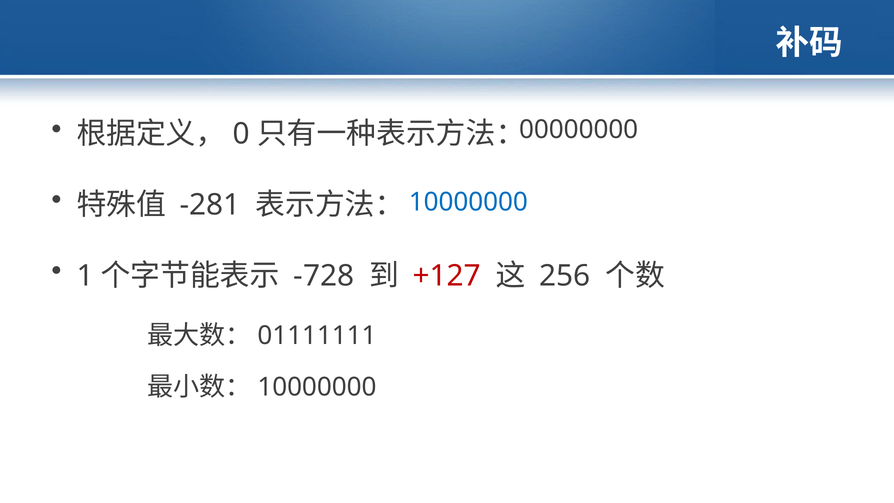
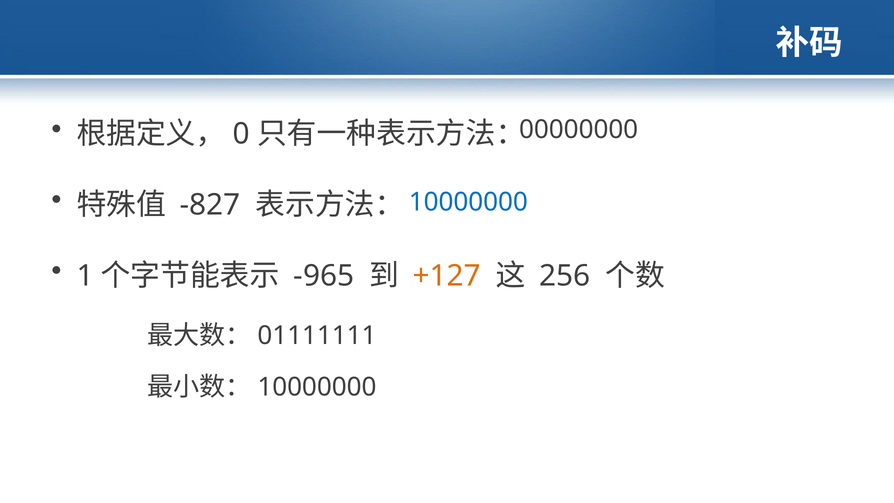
-281: -281 -> -827 (210, 205)
-728: -728 -> -965 (324, 276)
+127 colour: red -> orange (447, 276)
